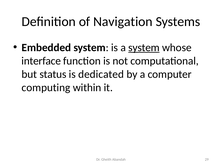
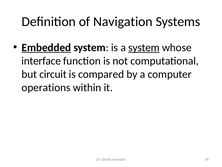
Embedded underline: none -> present (46, 47)
status: status -> circuit (53, 74)
dedicated: dedicated -> compared (101, 74)
computing: computing -> operations (46, 87)
